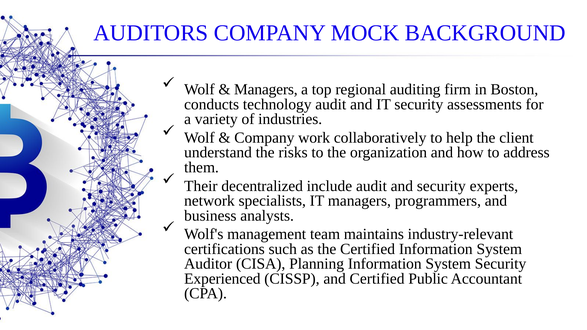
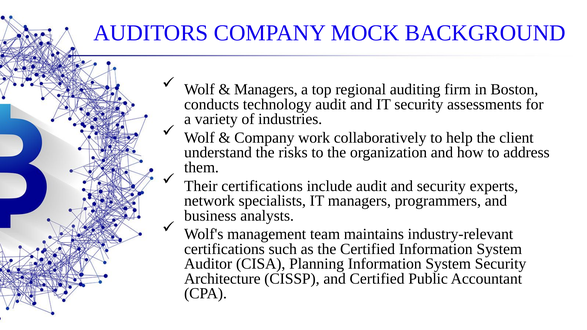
Their decentralized: decentralized -> certifications (262, 186)
Experienced: Experienced -> Architecture (222, 279)
